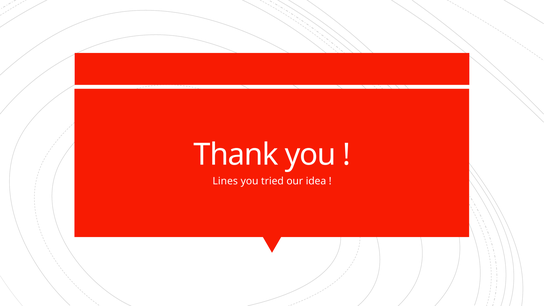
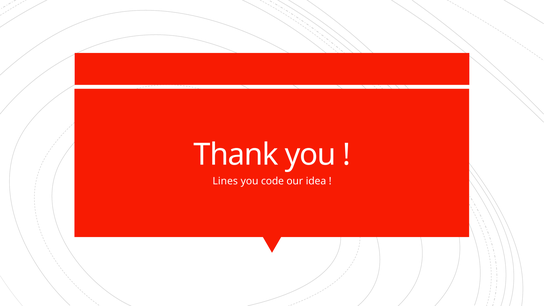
tried: tried -> code (272, 181)
